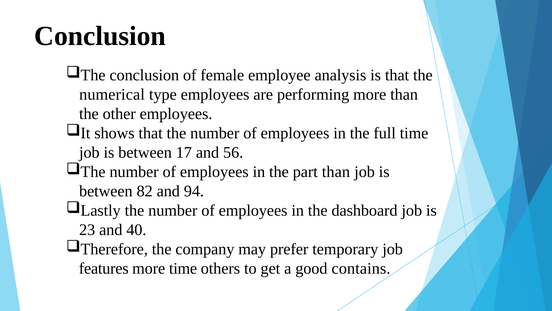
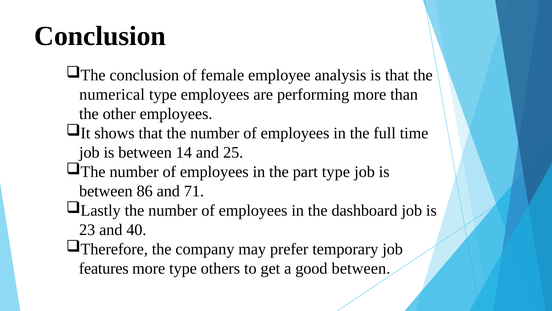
17: 17 -> 14 (184, 152)
56: 56 -> 25 (233, 152)
part than: than -> type (336, 172)
82: 82 -> 86 (145, 191)
94: 94 -> 71 (194, 191)
more time: time -> type (183, 268)
good contains: contains -> between (361, 268)
